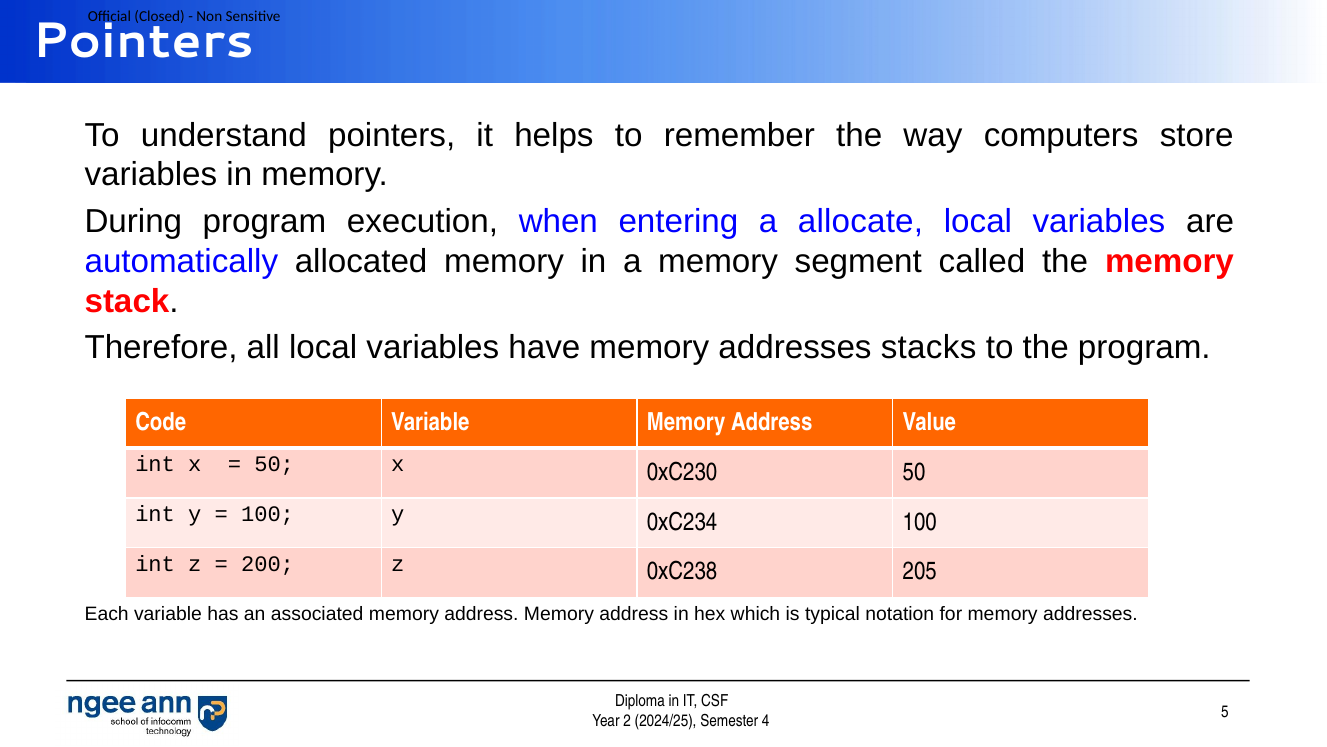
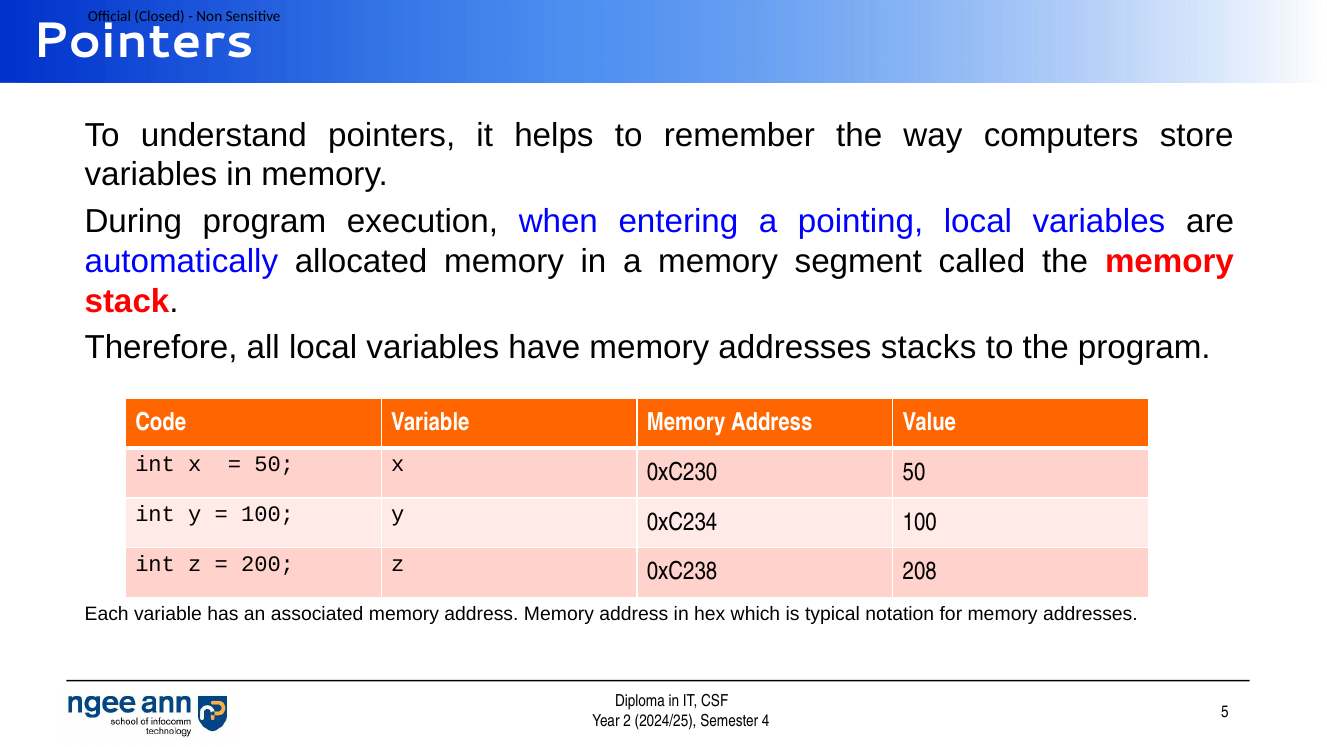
allocate: allocate -> pointing (861, 221)
205: 205 -> 208 (920, 571)
